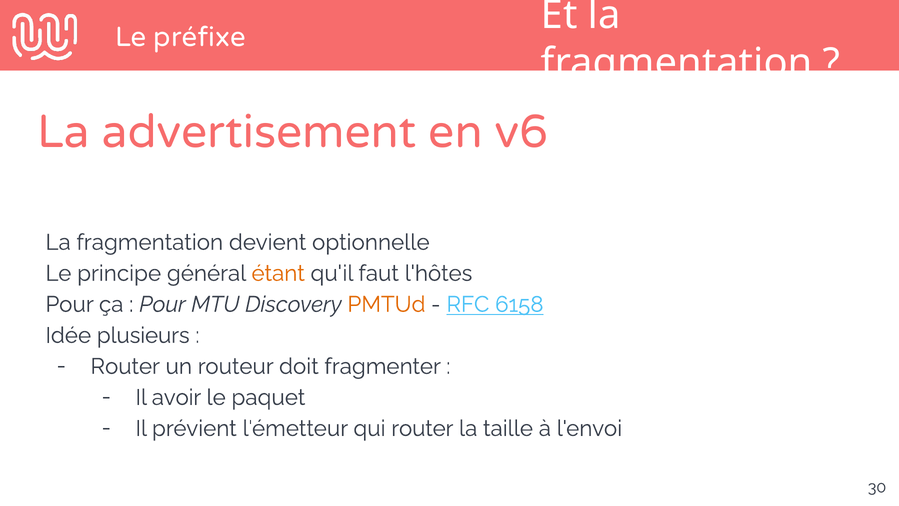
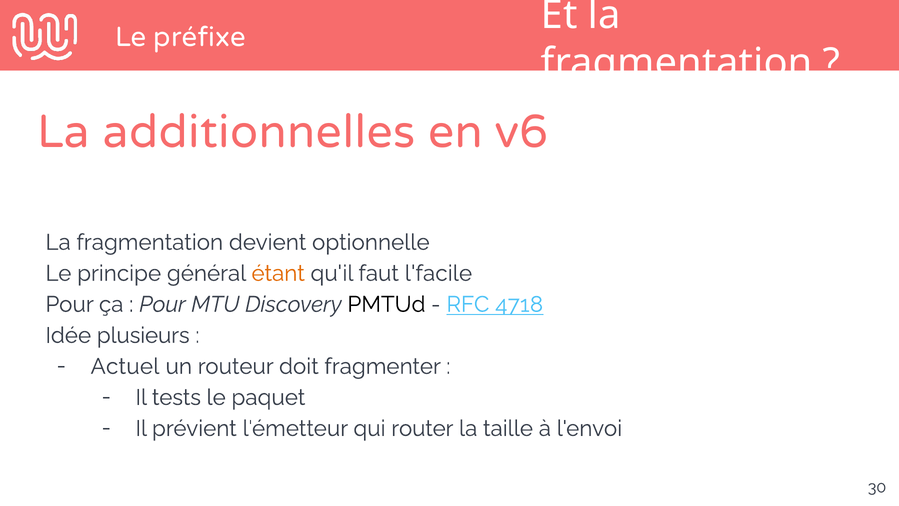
advertisement: advertisement -> additionnelles (259, 132)
l'hôtes: l'hôtes -> l'facile (438, 273)
PMTUd colour: orange -> black (386, 304)
6158: 6158 -> 4718 (519, 304)
Router: Router -> Actuel (125, 366)
avoir: avoir -> tests (176, 397)
